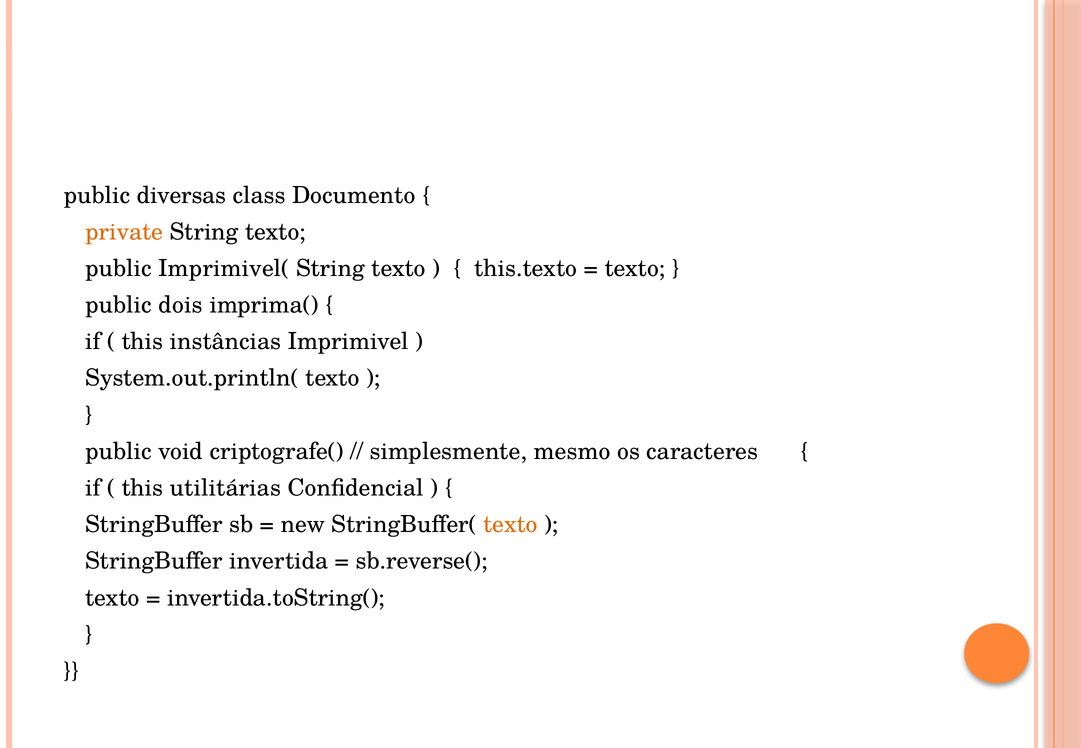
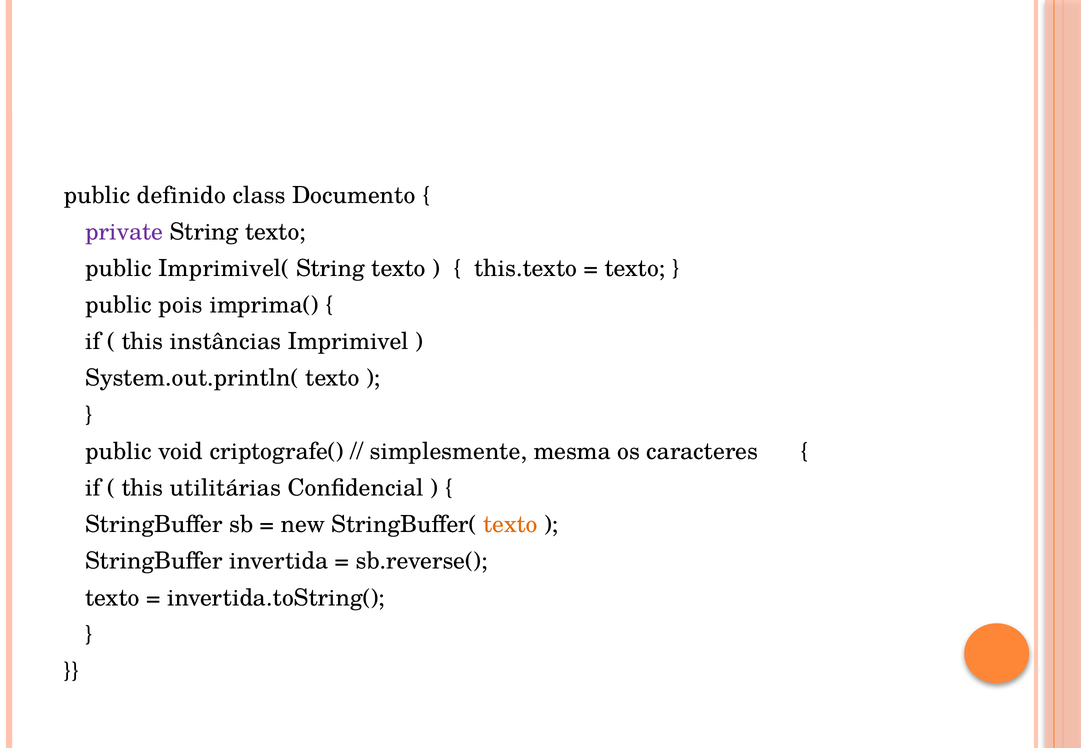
diversas: diversas -> definido (181, 195)
private colour: orange -> purple (124, 232)
dois: dois -> pois (180, 305)
mesmo: mesmo -> mesma (572, 452)
